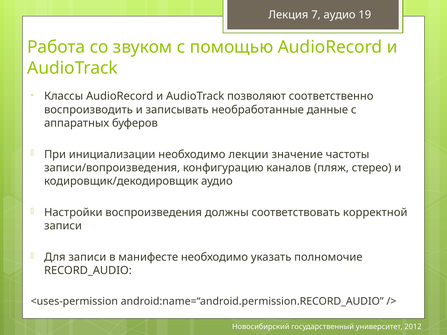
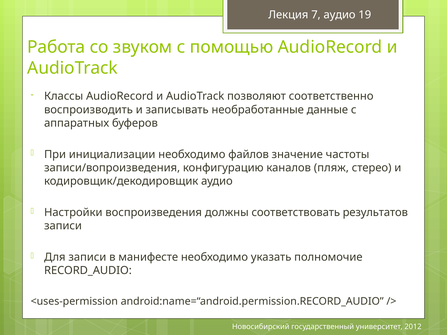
лекции: лекции -> файлов (249, 154)
корректной: корректной -> результатов (375, 213)
